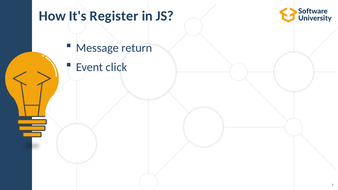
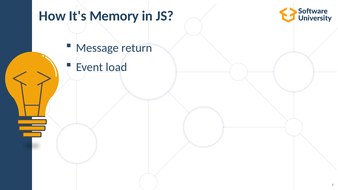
Register: Register -> Memory (114, 16)
click: click -> load (116, 67)
